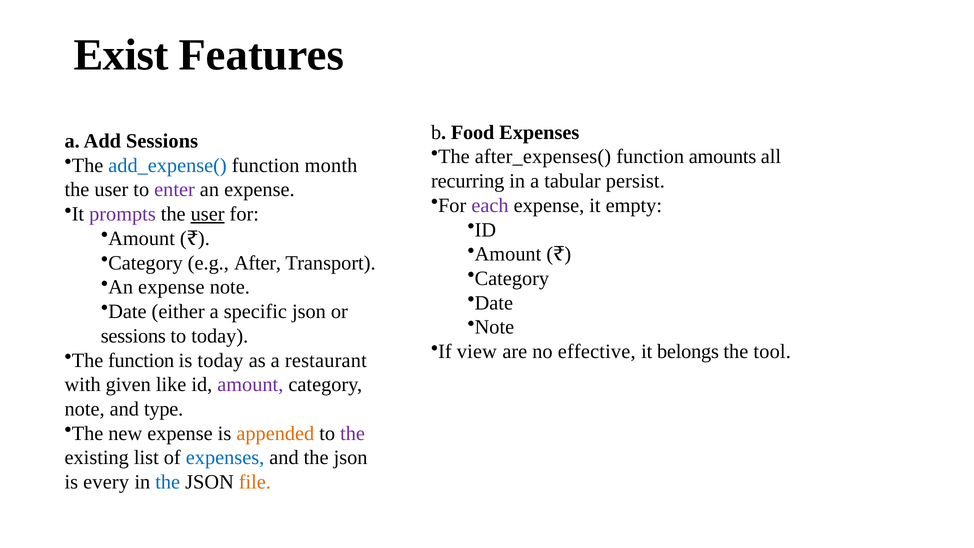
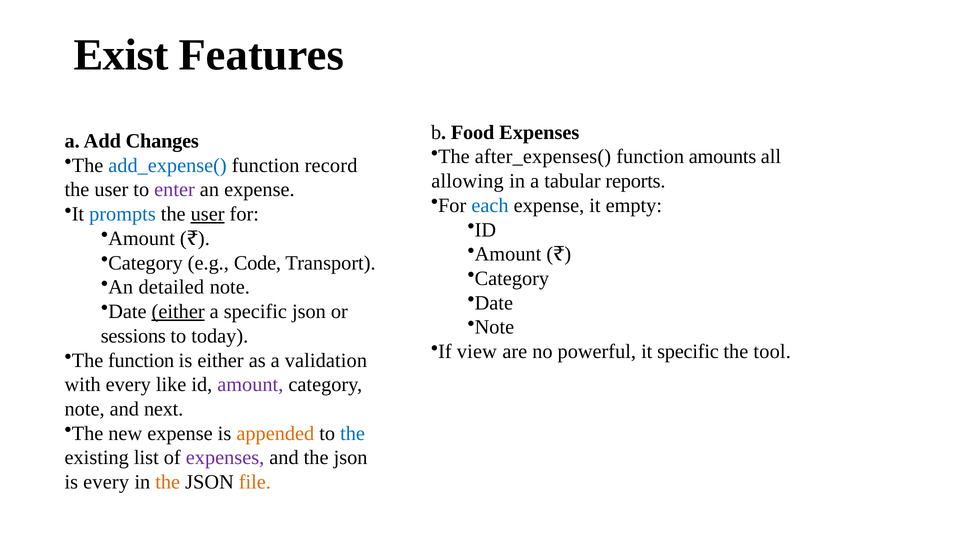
Add Sessions: Sessions -> Changes (162, 141)
month: month -> record (331, 165)
recurring: recurring -> allowing (468, 181)
persist: persist -> reports (635, 181)
each colour: purple -> blue (490, 205)
prompts colour: purple -> blue (122, 214)
After: After -> Code (258, 263)
expense: expense -> detailed (171, 287)
either underline: none -> present (178, 311)
effective: effective -> powerful (597, 352)
it belongs: belongs -> specific (688, 352)
is today: today -> either (221, 360)
restaurant: restaurant -> validation (326, 360)
with given: given -> every (128, 385)
type: type -> next (164, 409)
the colour: purple -> blue (353, 433)
expenses colour: blue -> purple (225, 458)
the colour: blue -> orange (168, 482)
